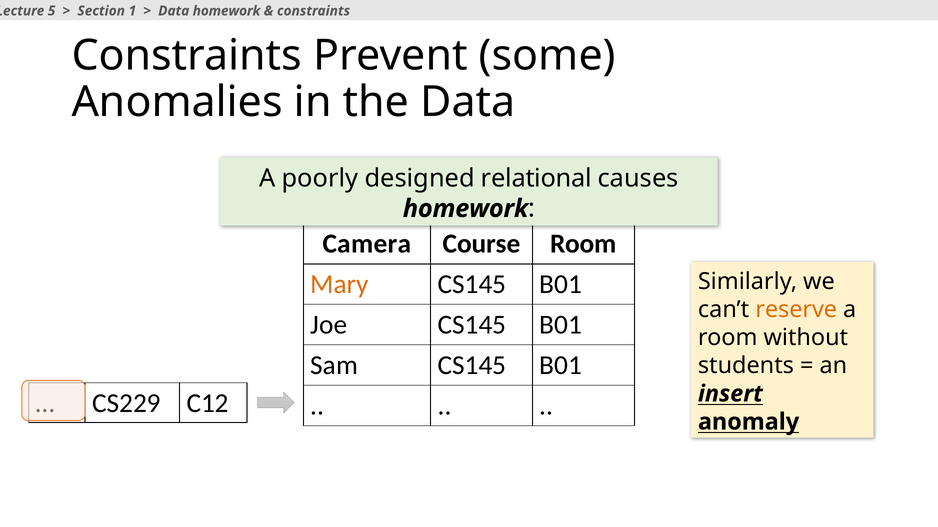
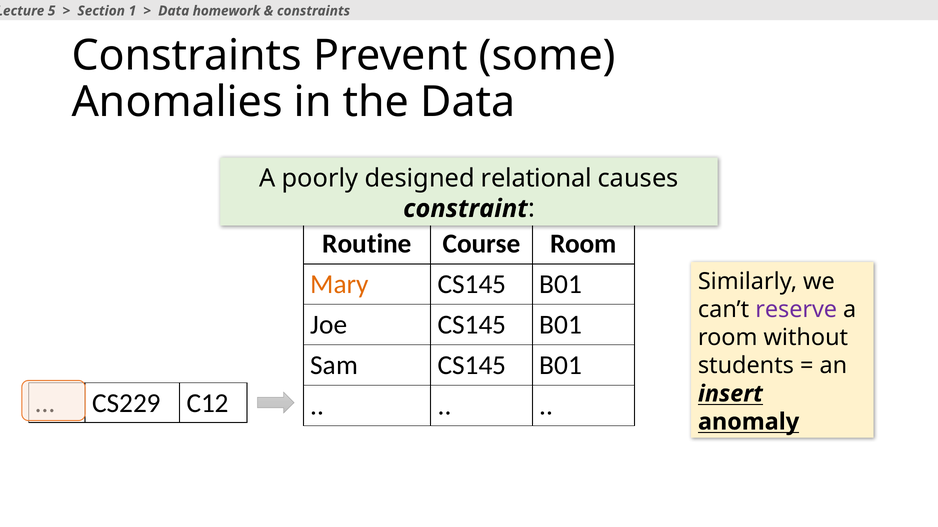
homework: homework -> constraint (465, 209)
Camera: Camera -> Routine (367, 244)
reserve colour: orange -> purple (796, 310)
